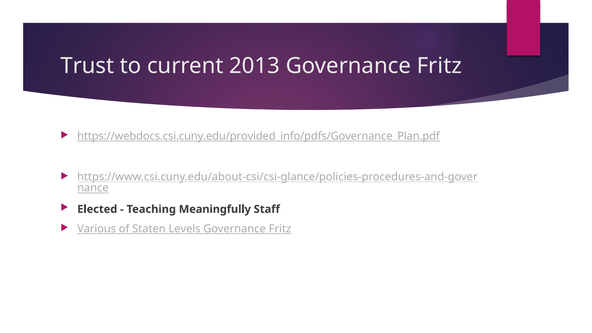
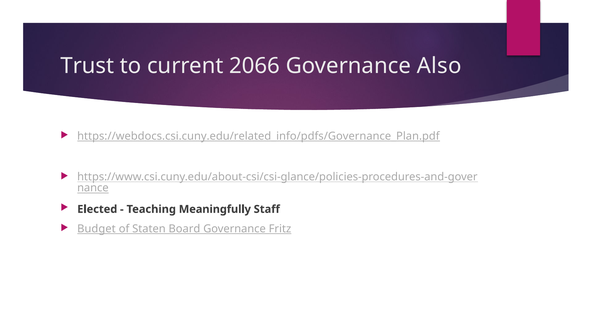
2013: 2013 -> 2066 (255, 66)
Fritz: Fritz -> Also (439, 66)
https://webdocs.csi.cuny.edu/provided_info/pdfs/Governance_Plan.pdf: https://webdocs.csi.cuny.edu/provided_info/pdfs/Governance_Plan.pdf -> https://webdocs.csi.cuny.edu/related_info/pdfs/Governance_Plan.pdf (258, 136)
Various: Various -> Budget (96, 229)
Levels: Levels -> Board (184, 229)
